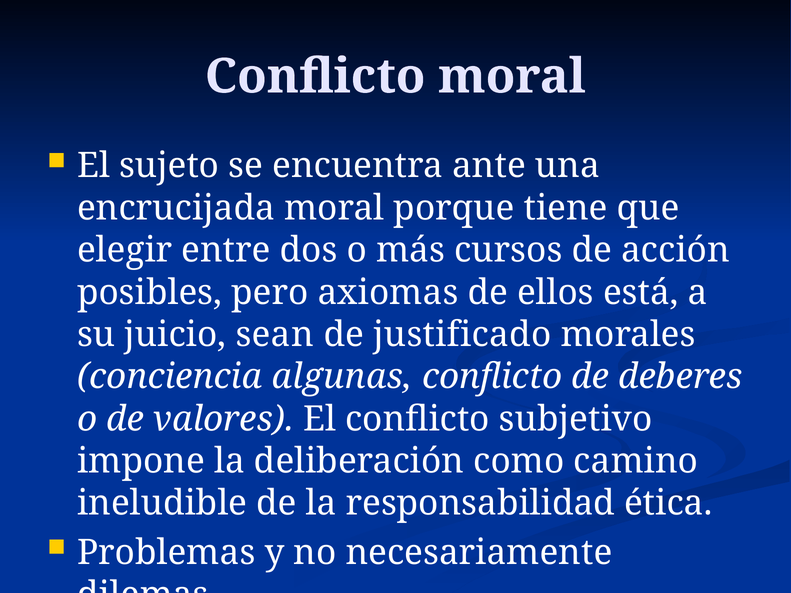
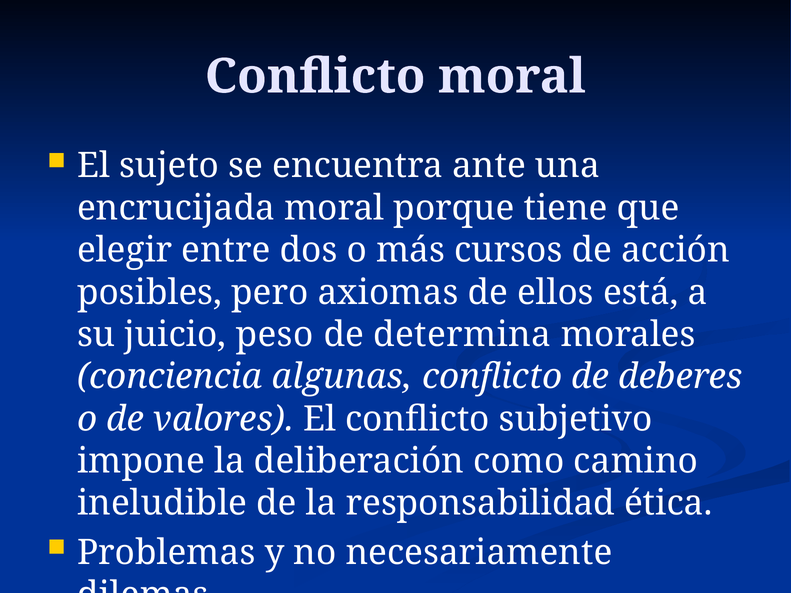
sean: sean -> peso (275, 335)
justificado: justificado -> determina (462, 335)
